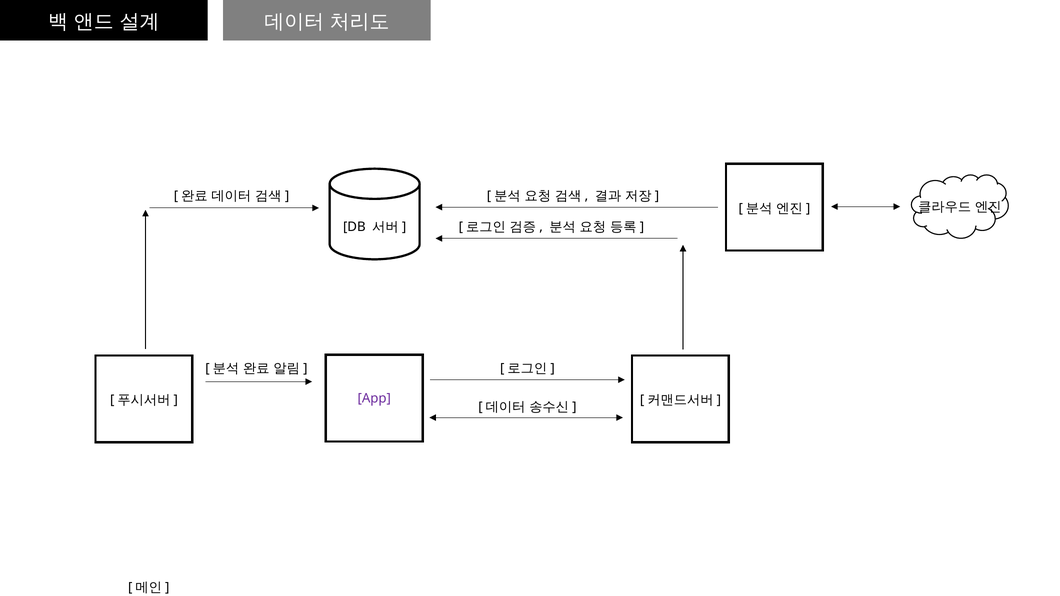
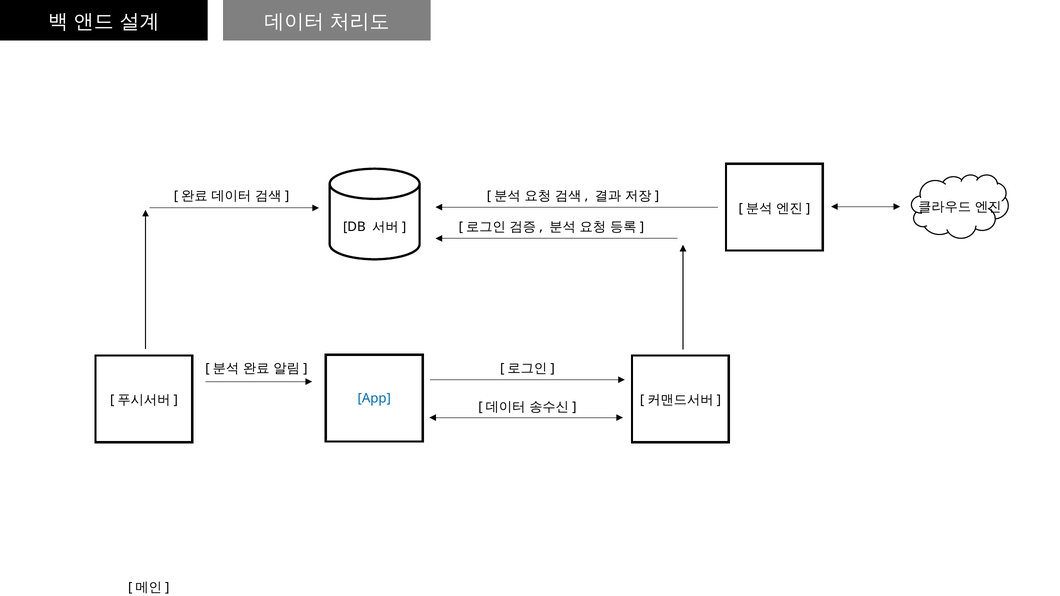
App colour: purple -> blue (374, 399)
